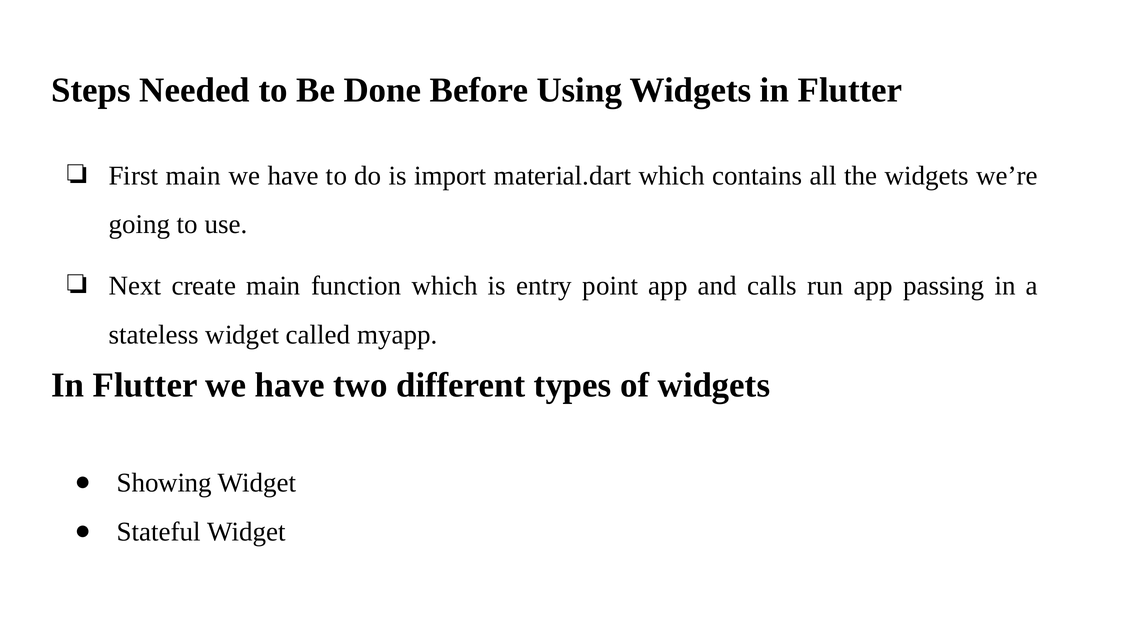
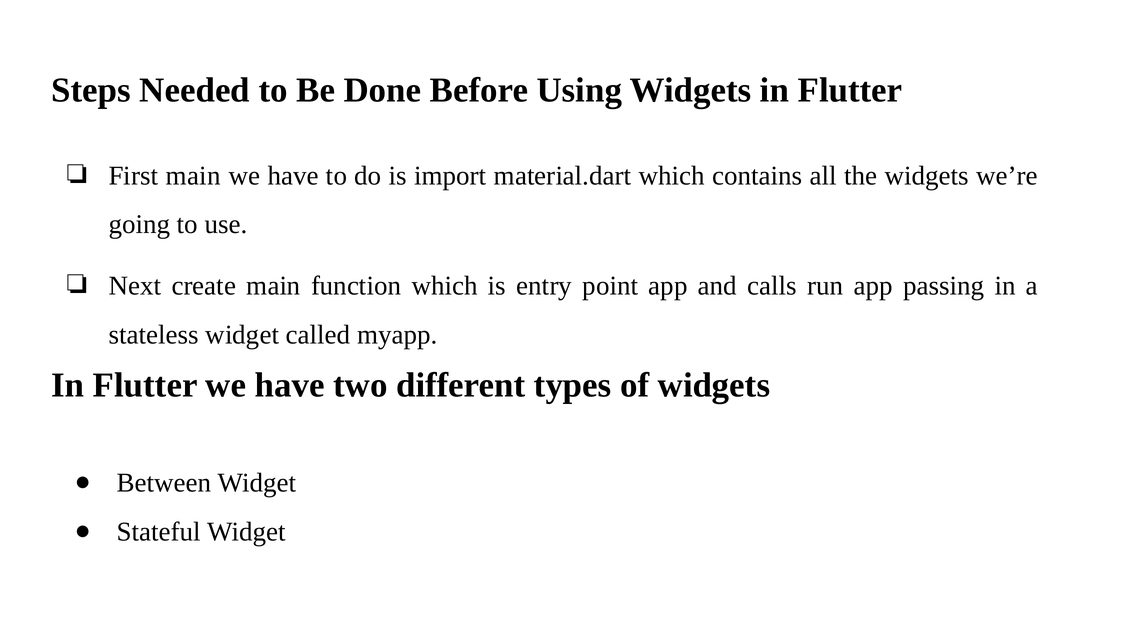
Showing: Showing -> Between (164, 483)
